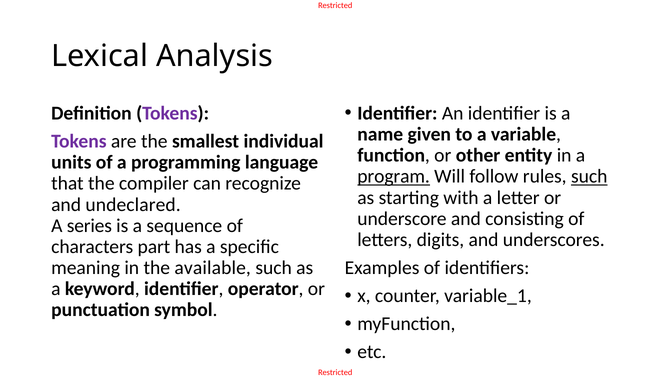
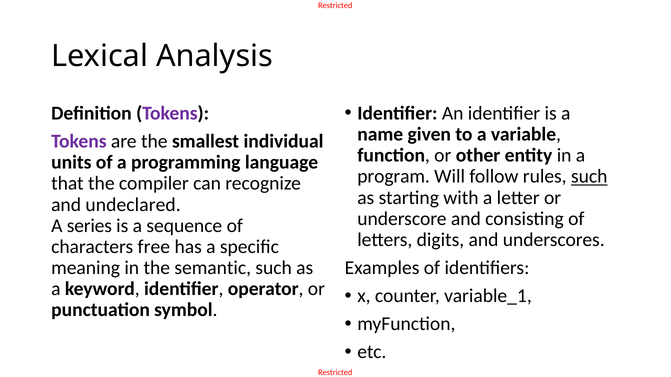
program underline: present -> none (394, 177)
part: part -> free (154, 247)
available: available -> semantic (213, 268)
